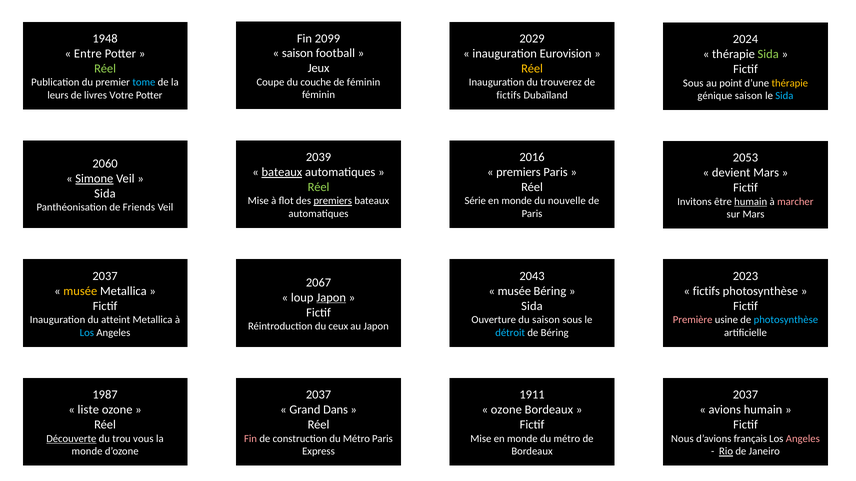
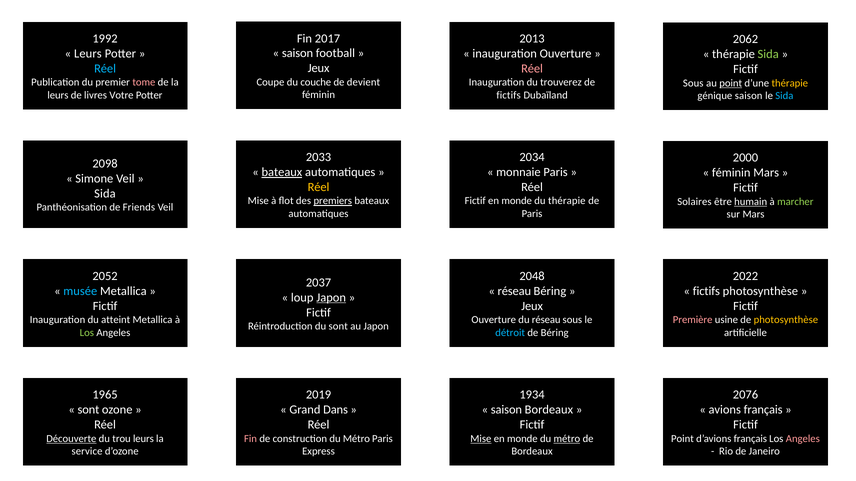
2099: 2099 -> 2017 (328, 38)
1948: 1948 -> 1992 (105, 39)
2029: 2029 -> 2013 (532, 39)
2024: 2024 -> 2062 (745, 39)
Entre: Entre -> Leurs (88, 54)
inauguration Eurovision: Eurovision -> Ouverture (566, 54)
Réel colour: light green -> light blue (105, 69)
Réel colour: yellow -> pink (532, 69)
de féminin: féminin -> devient (364, 82)
tome colour: light blue -> pink (144, 82)
point underline: none -> present (731, 83)
2039: 2039 -> 2033 (319, 157)
2016: 2016 -> 2034 (532, 157)
2053: 2053 -> 2000 (745, 158)
2060: 2060 -> 2098 (105, 164)
premiers: premiers -> monnaie (518, 172)
devient: devient -> féminin (731, 173)
Simone underline: present -> none (94, 179)
Réel colour: light green -> yellow (319, 187)
Série: Série -> Fictif (475, 201)
du nouvelle: nouvelle -> thérapie (567, 201)
Invitons: Invitons -> Solaires (694, 202)
marcher colour: pink -> light green (795, 202)
2037: 2037 -> 2052 (105, 276)
2043: 2043 -> 2048 (532, 276)
2023: 2023 -> 2022 (745, 276)
2067: 2067 -> 2037 (319, 283)
musée colour: yellow -> light blue (80, 291)
musée: musée -> réseau (514, 291)
Sida: Sida -> Jeux (532, 306)
du saison: saison -> réseau (546, 320)
photosynthèse colour: light blue -> yellow (786, 320)
du ceux: ceux -> sont (338, 327)
Los colour: light blue -> light green (87, 333)
1987: 1987 -> 1965 (105, 395)
2037: 2037 -> 2019 (319, 395)
1911: 1911 -> 1934 (532, 395)
2037: 2037 -> 2076 (745, 395)
liste: liste -> sont (88, 410)
ozone: ozone -> saison (506, 410)
avions humain: humain -> français (763, 410)
trou vous: vous -> leurs (143, 439)
Mise underline: none -> present (481, 439)
métro underline: none -> present (567, 439)
Nous: Nous -> Point (682, 439)
monde: monde -> service (87, 452)
Rio underline: present -> none (726, 452)
